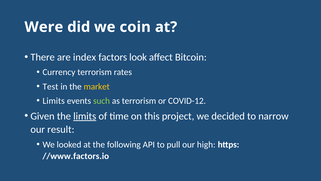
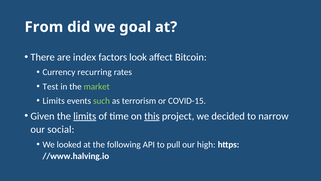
Were: Were -> From (44, 27)
coin: coin -> goal (135, 27)
Currency terrorism: terrorism -> recurring (95, 72)
market colour: yellow -> light green (97, 86)
COVID-12: COVID-12 -> COVID-15 (187, 101)
this underline: none -> present (152, 116)
result: result -> social (61, 129)
//www.factors.io: //www.factors.io -> //www.halving.io (76, 156)
